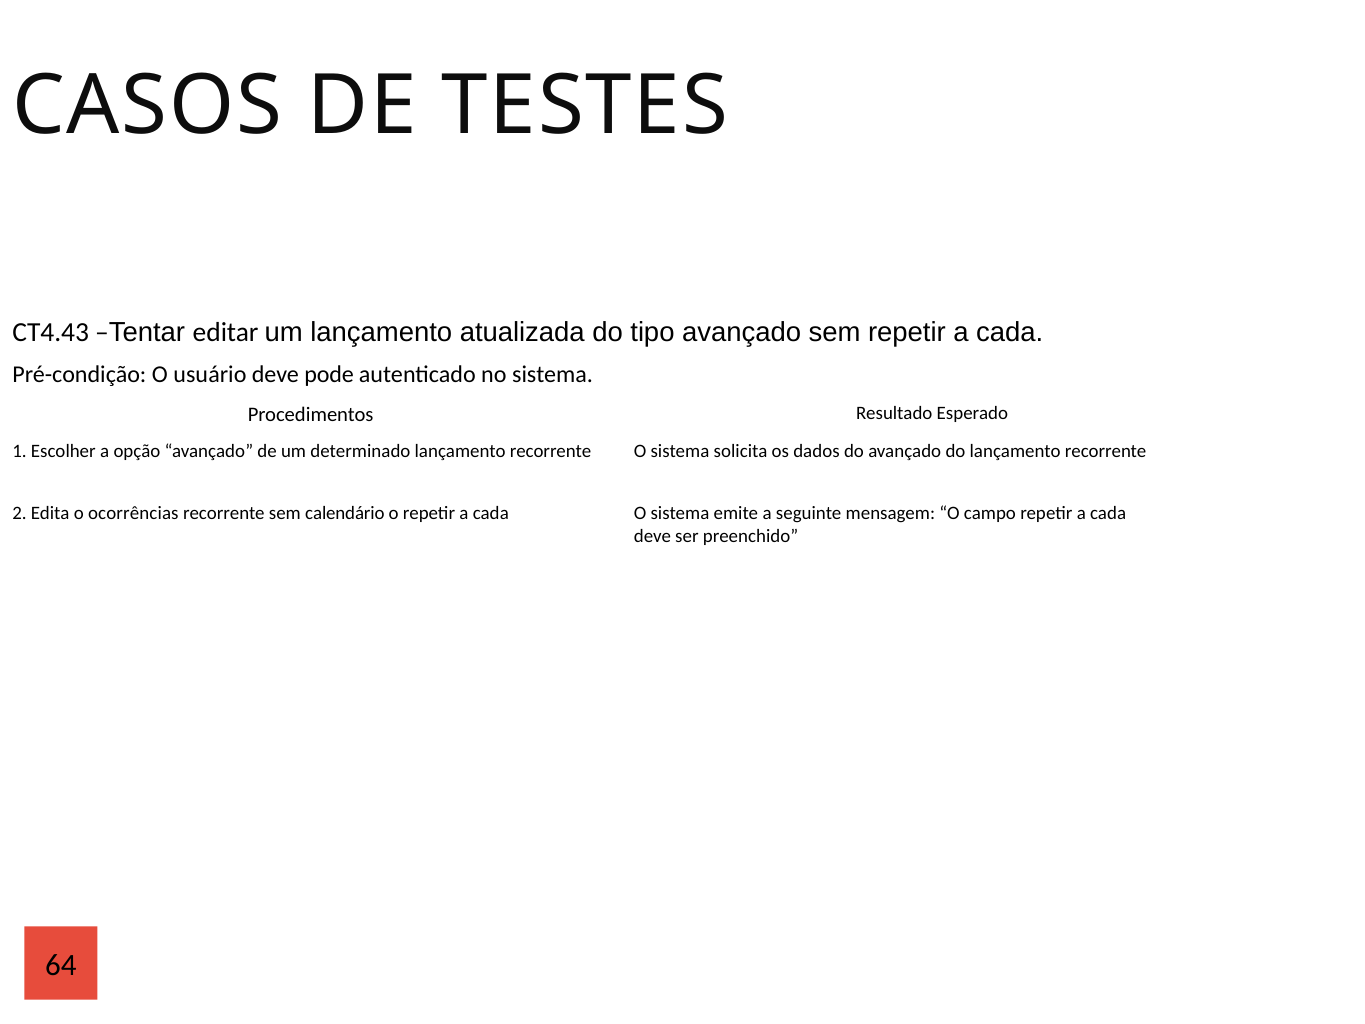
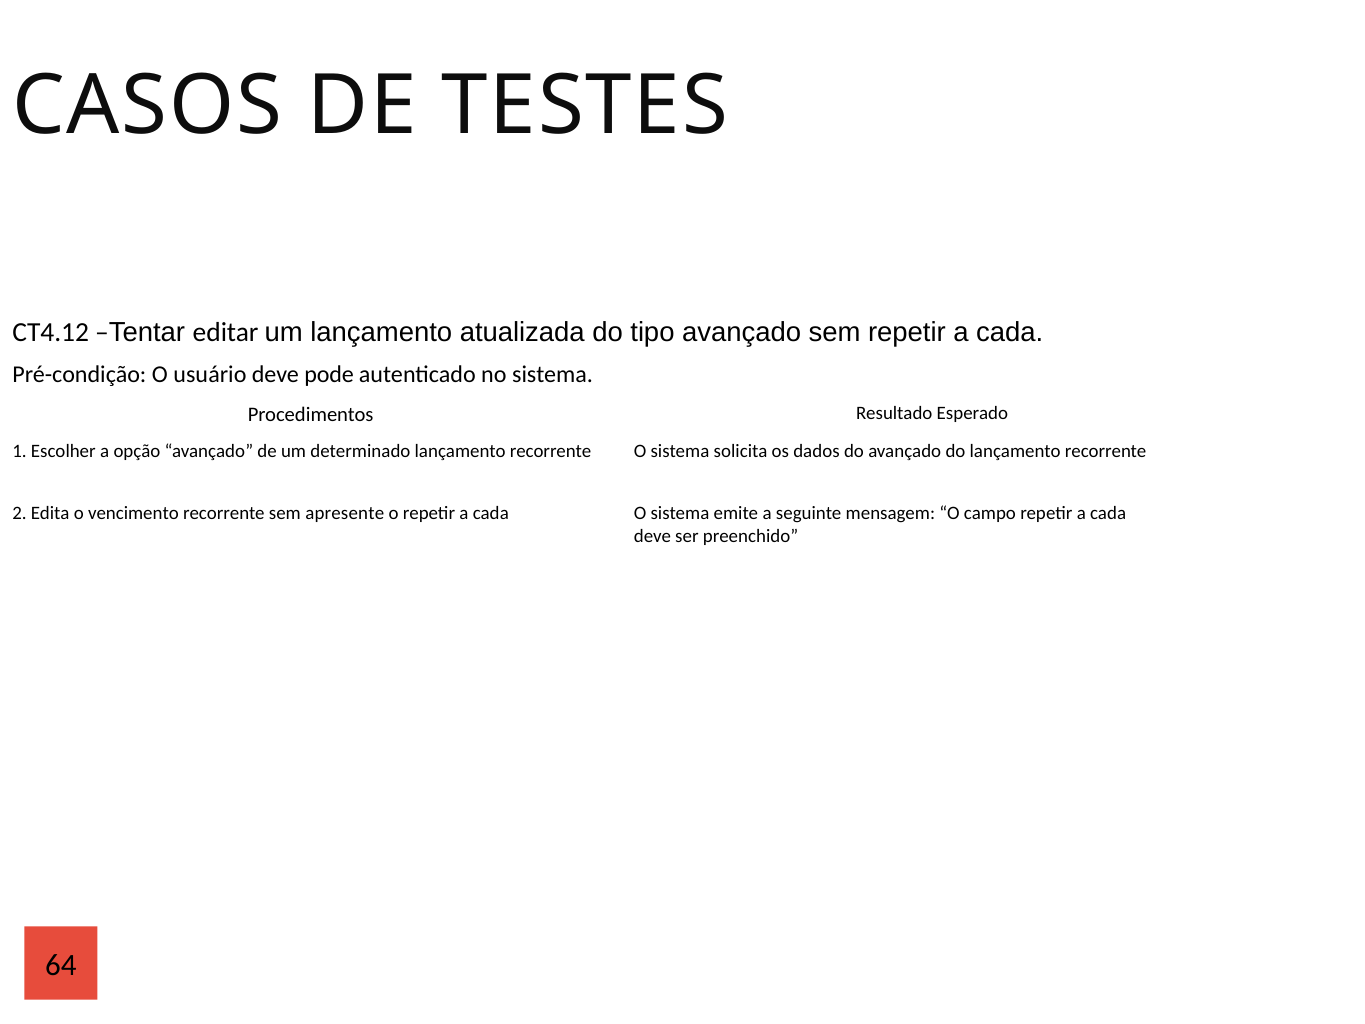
CT4.43: CT4.43 -> CT4.12 (51, 332)
ocorrências: ocorrências -> vencimento (133, 513)
calendário: calendário -> apresente (345, 513)
